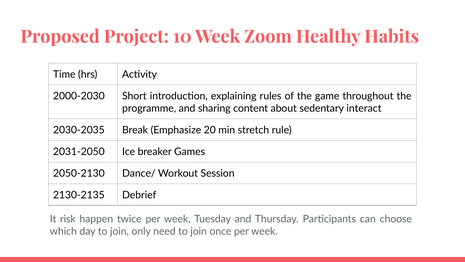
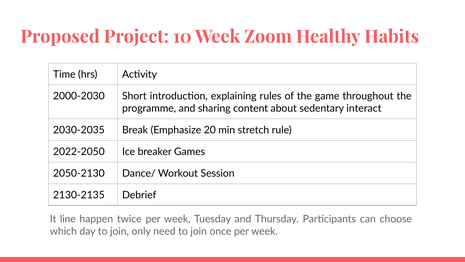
2031-2050: 2031-2050 -> 2022-2050 (79, 152)
risk: risk -> line (68, 219)
